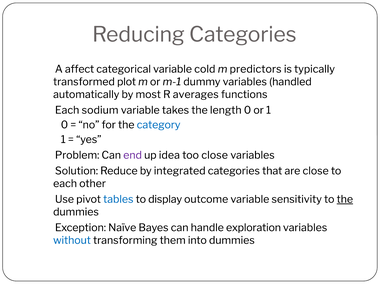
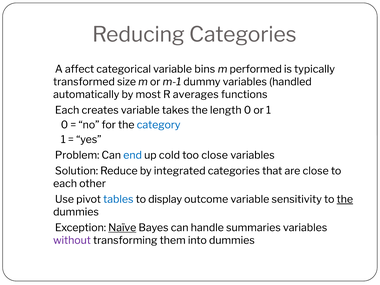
cold: cold -> bins (205, 69)
predictors: predictors -> performed (256, 69)
plot: plot -> size (127, 82)
sodium: sodium -> creates (100, 110)
end colour: purple -> blue (133, 155)
idea: idea -> cold (169, 155)
Naïve underline: none -> present (122, 228)
exploration: exploration -> summaries (253, 228)
without colour: blue -> purple (72, 240)
